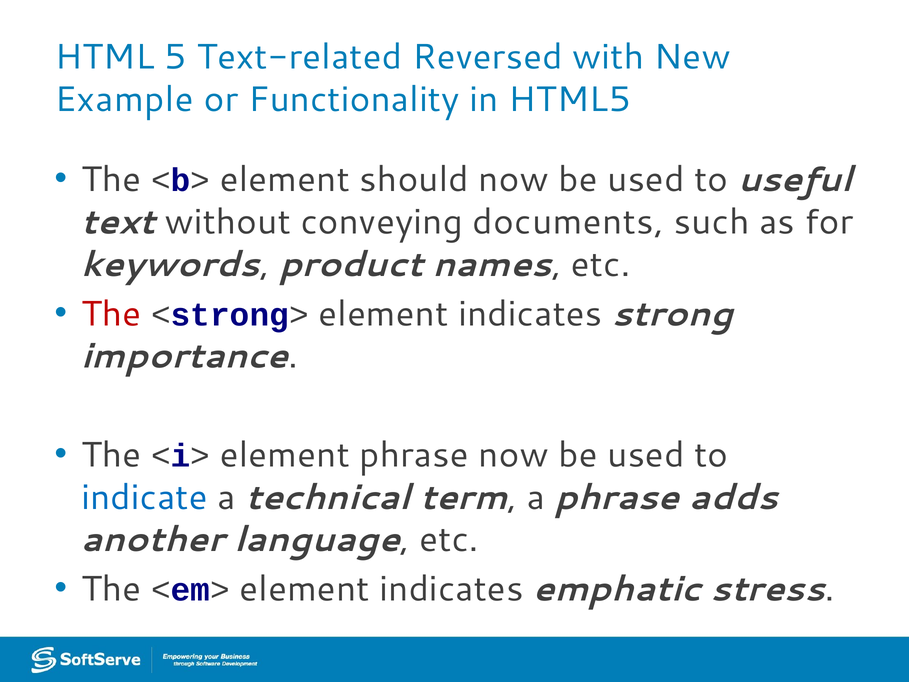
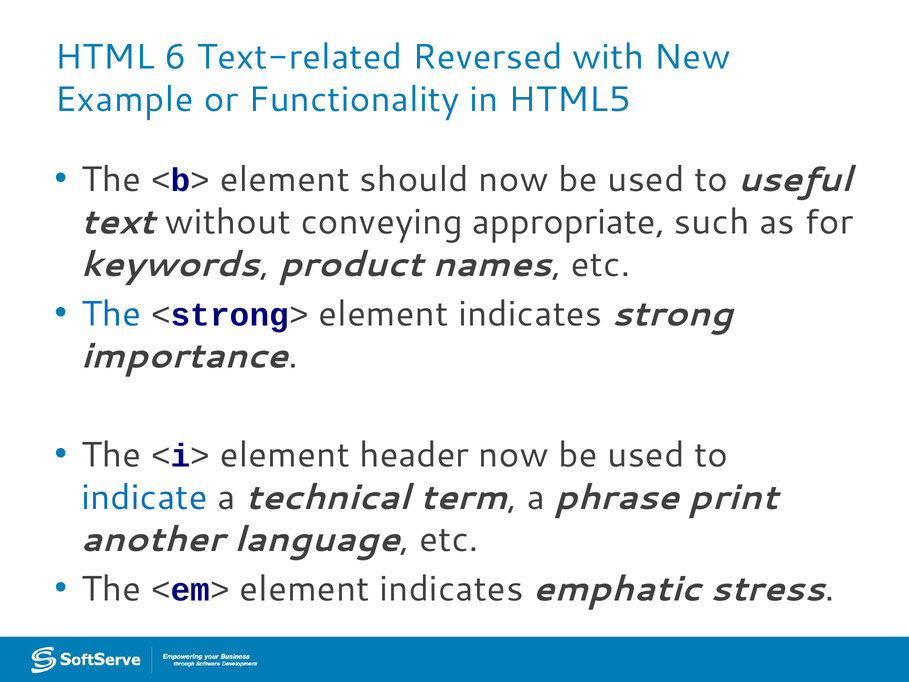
5: 5 -> 6 (176, 57)
documents: documents -> appropriate (569, 222)
The colour: red -> blue (111, 314)
element phrase: phrase -> header (414, 455)
adds: adds -> print (734, 497)
